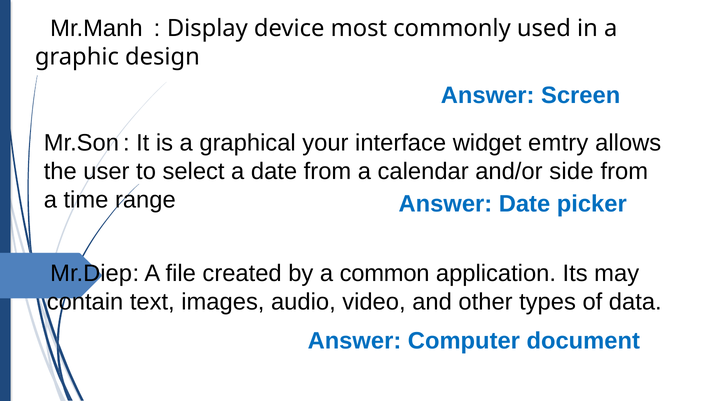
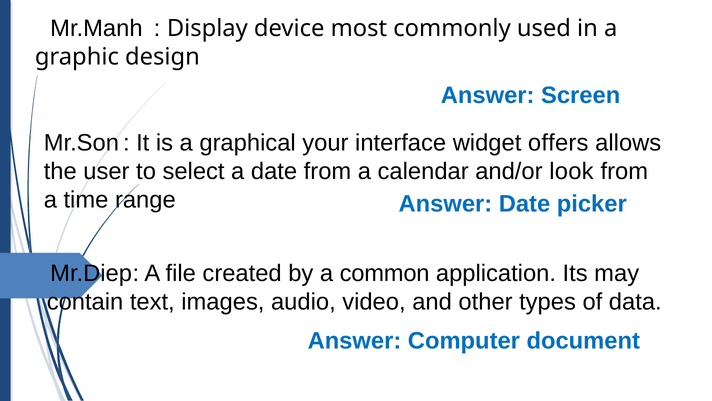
emtry: emtry -> offers (558, 143)
side: side -> look (571, 171)
